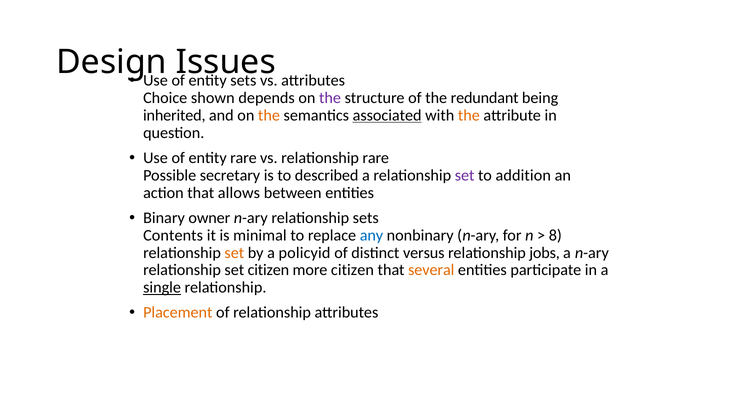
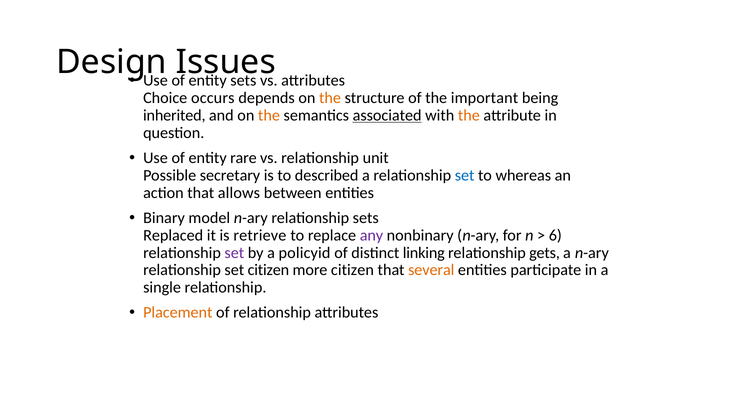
shown: shown -> occurs (213, 98)
the colour: purple -> orange (330, 98)
redundant: redundant -> important (485, 98)
relationship rare: rare -> unit (376, 158)
set colour: purple -> blue (465, 176)
addition: addition -> whereas (523, 176)
owner: owner -> model (209, 218)
Contents: Contents -> Replaced (173, 236)
minimal: minimal -> retrieve (260, 236)
any colour: blue -> purple (371, 236)
8: 8 -> 6 (555, 236)
set colour: orange -> purple (234, 253)
versus: versus -> linking (424, 253)
jobs: jobs -> gets (545, 253)
single underline: present -> none (162, 288)
